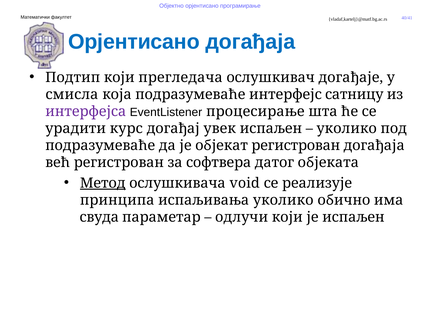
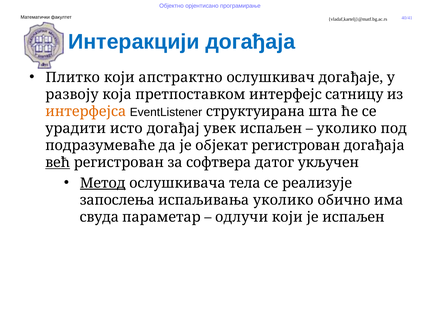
Орјентисано: Орјентисано -> Интеракцији (134, 42)
Подтип: Подтип -> Плитко (73, 78)
прегледача: прегледача -> апстрактно (181, 78)
смисла: смисла -> развоју (72, 95)
која подразумеваће: подразумеваће -> претпоставком (190, 95)
интерфејса colour: purple -> orange (86, 112)
процесирање: процесирање -> структуирана (255, 112)
курс: курс -> исто (126, 129)
већ underline: none -> present (58, 163)
објеката: објеката -> укључен (328, 163)
void: void -> тела (245, 183)
принципа: принципа -> запослења (117, 200)
